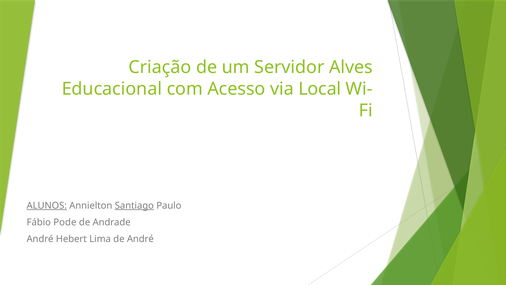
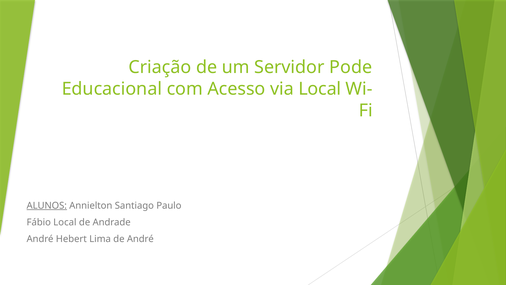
Alves: Alves -> Pode (351, 67)
Santiago underline: present -> none (134, 205)
Fábio Pode: Pode -> Local (65, 222)
